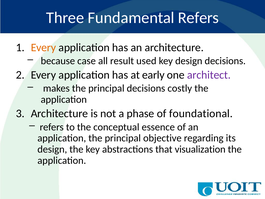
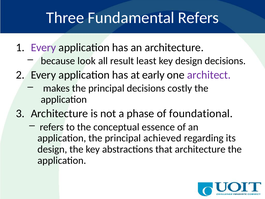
Every colour: orange -> purple (43, 47)
case: case -> look (87, 61)
used: used -> least (146, 61)
objective: objective -> achieved (162, 138)
that visualization: visualization -> architecture (200, 149)
